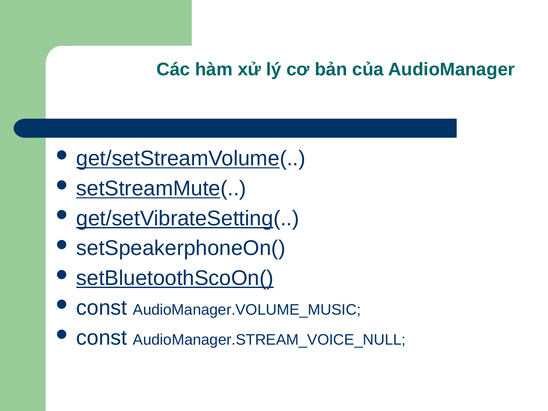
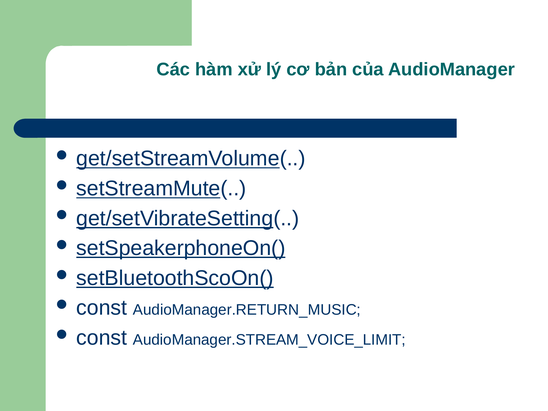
setSpeakerphoneOn( underline: none -> present (181, 248)
AudioManager.VOLUME_MUSIC: AudioManager.VOLUME_MUSIC -> AudioManager.RETURN_MUSIC (247, 310)
AudioManager.STREAM_VOICE_NULL: AudioManager.STREAM_VOICE_NULL -> AudioManager.STREAM_VOICE_LIMIT (269, 340)
